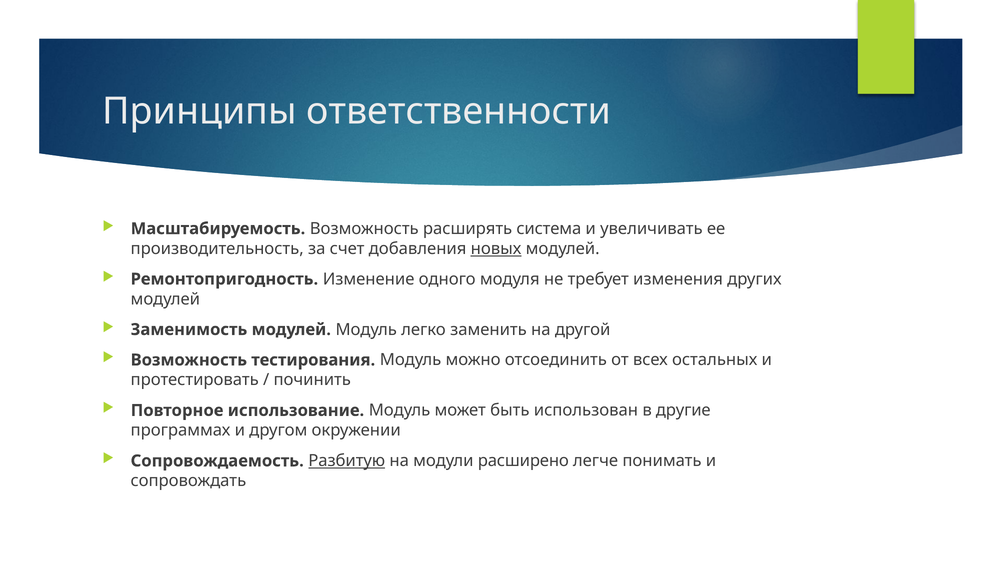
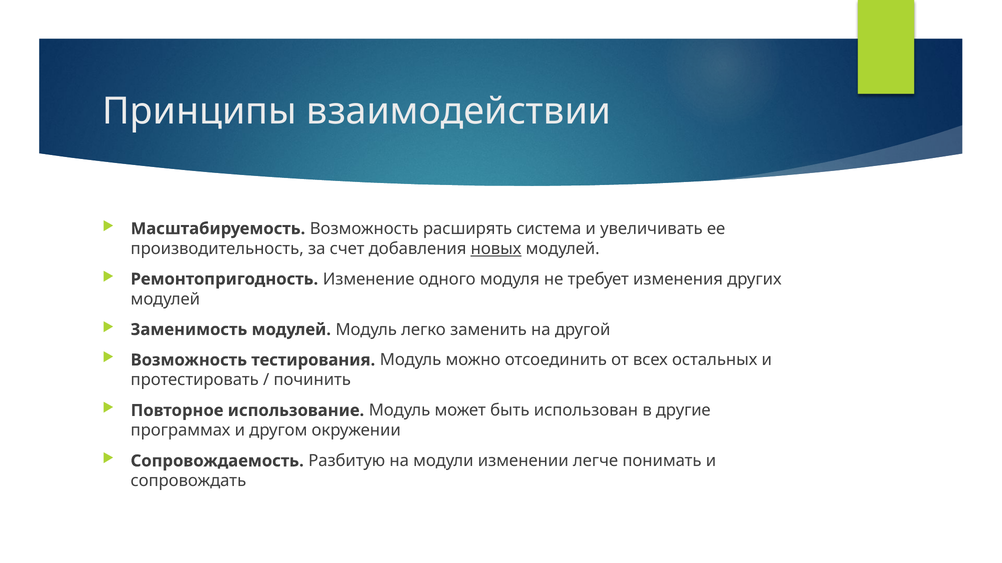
ответственности: ответственности -> взаимодействии (459, 112)
Разбитую underline: present -> none (347, 461)
расширено: расширено -> изменении (523, 461)
